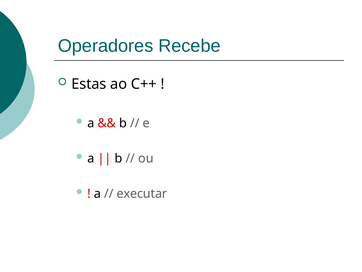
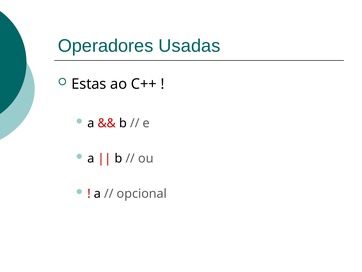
Recebe: Recebe -> Usadas (189, 46)
executar: executar -> opcional (142, 193)
